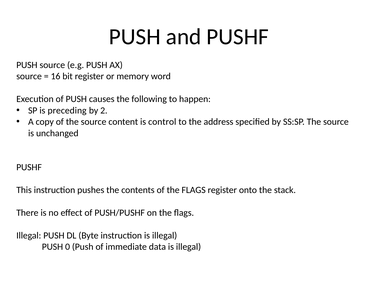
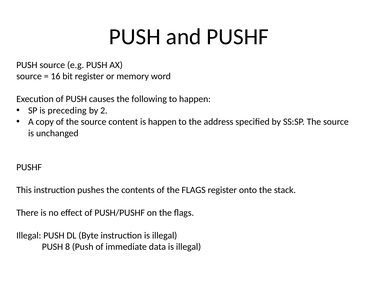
is control: control -> happen (162, 122)
0: 0 -> 8 (68, 246)
